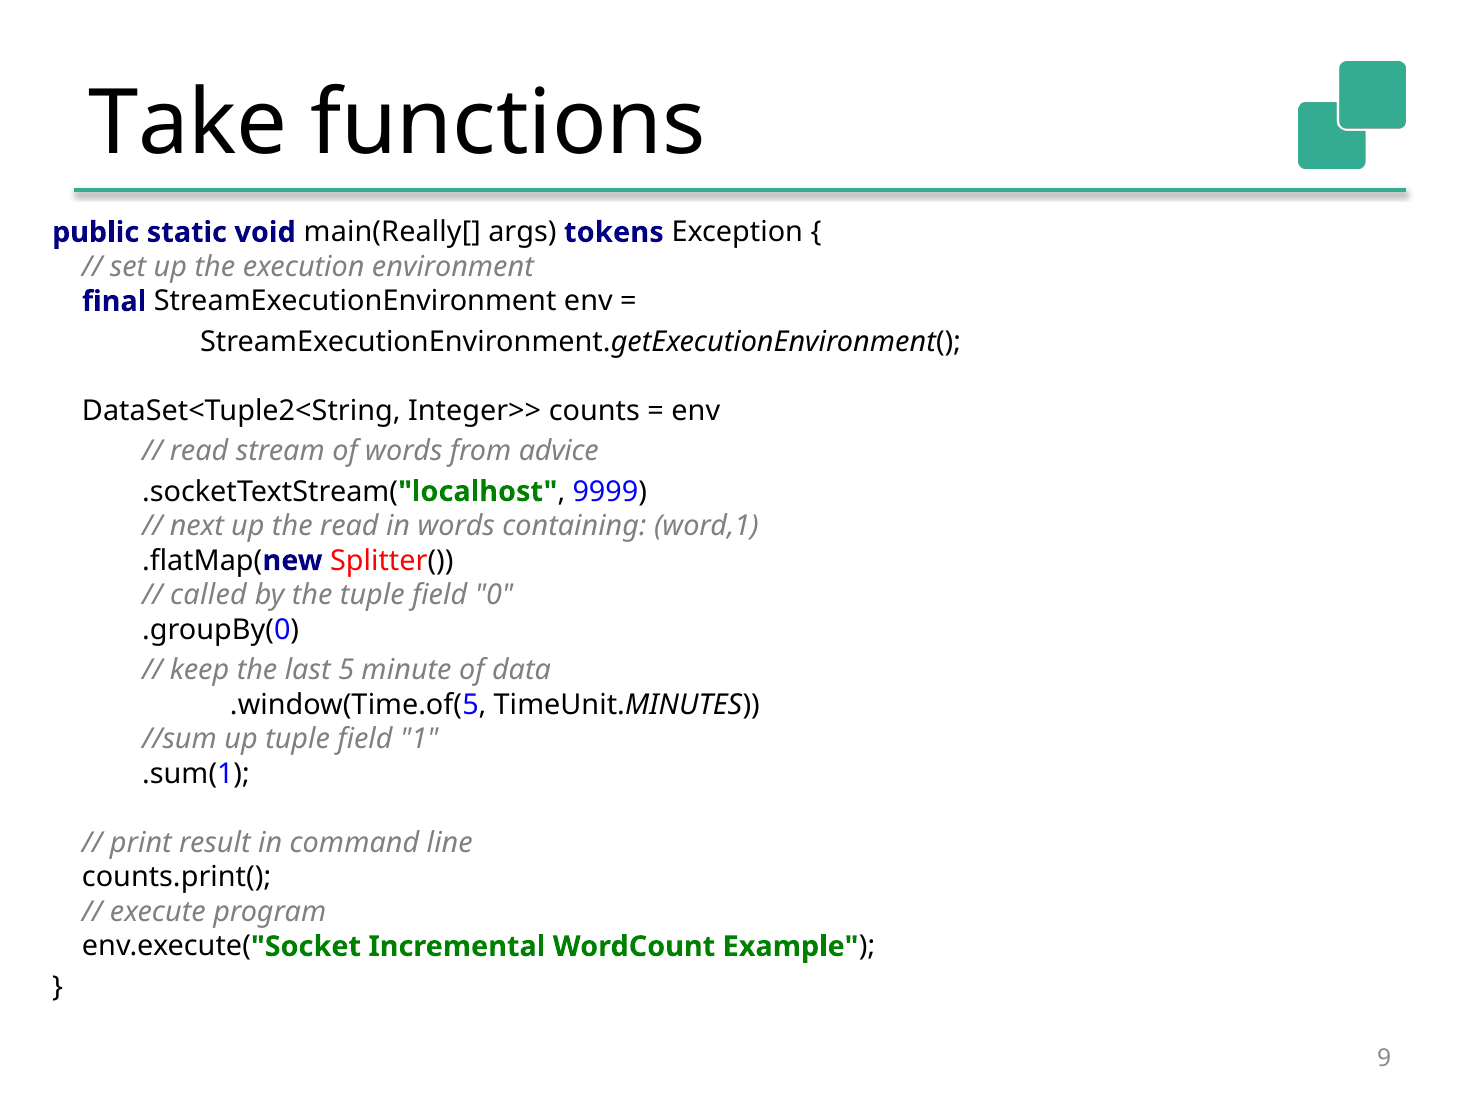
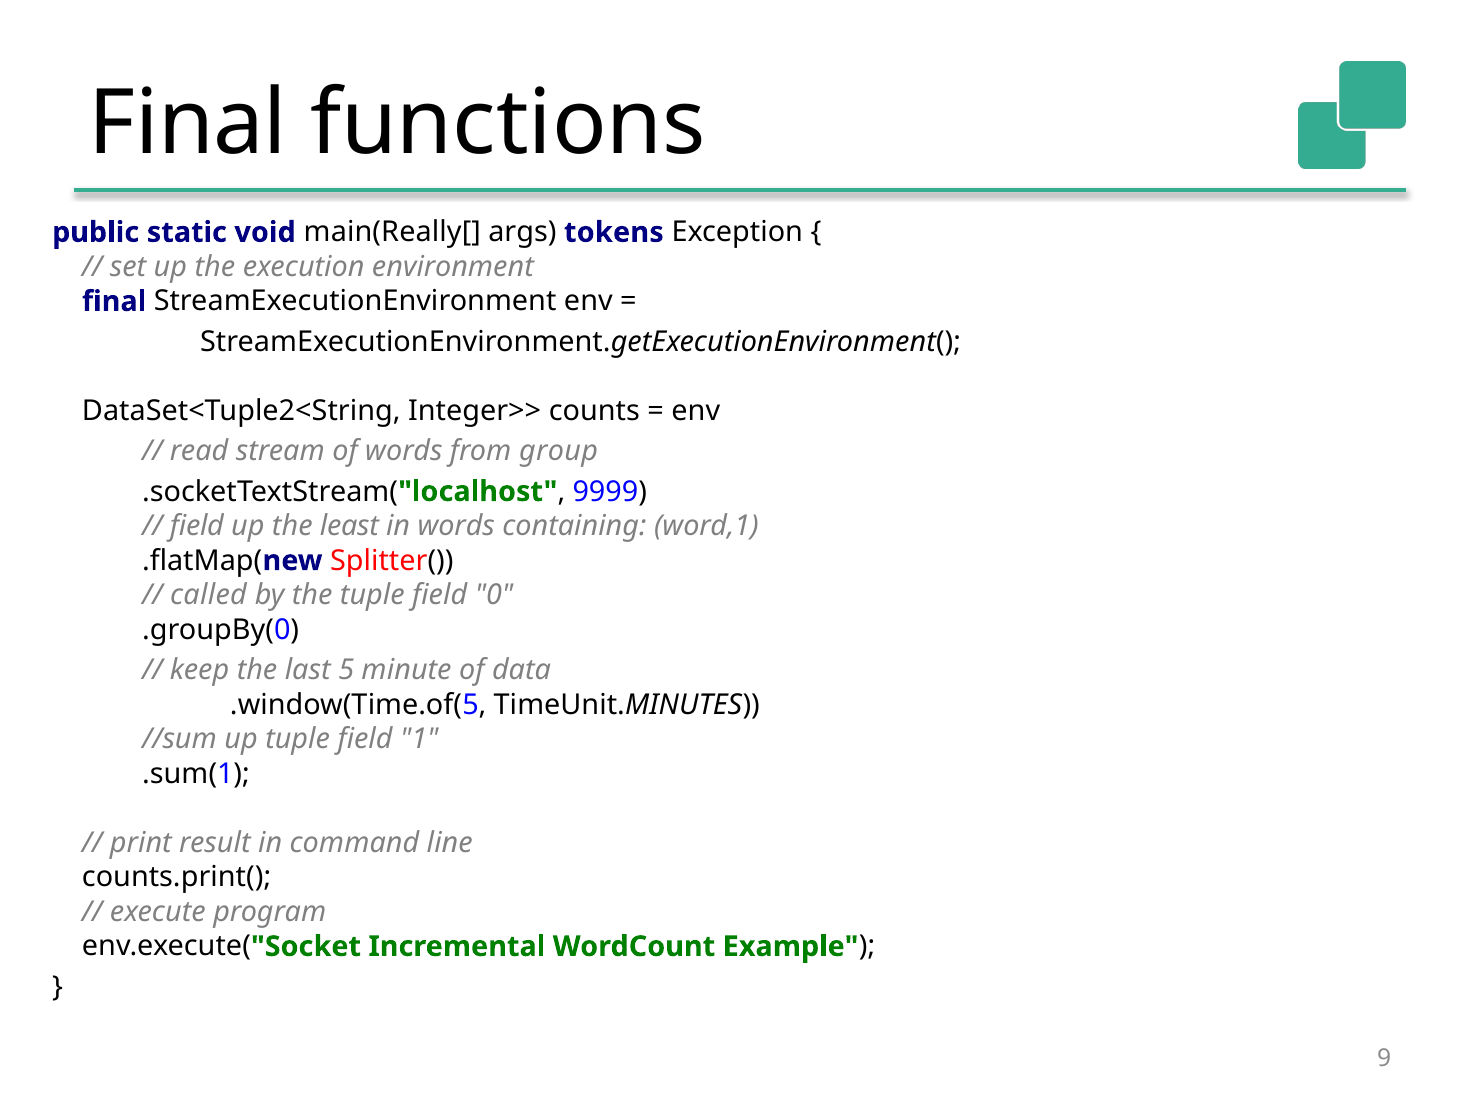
Take: Take -> Final (188, 124)
advice: advice -> group (559, 451)
next: next -> field (197, 526)
the read: read -> least (349, 526)
